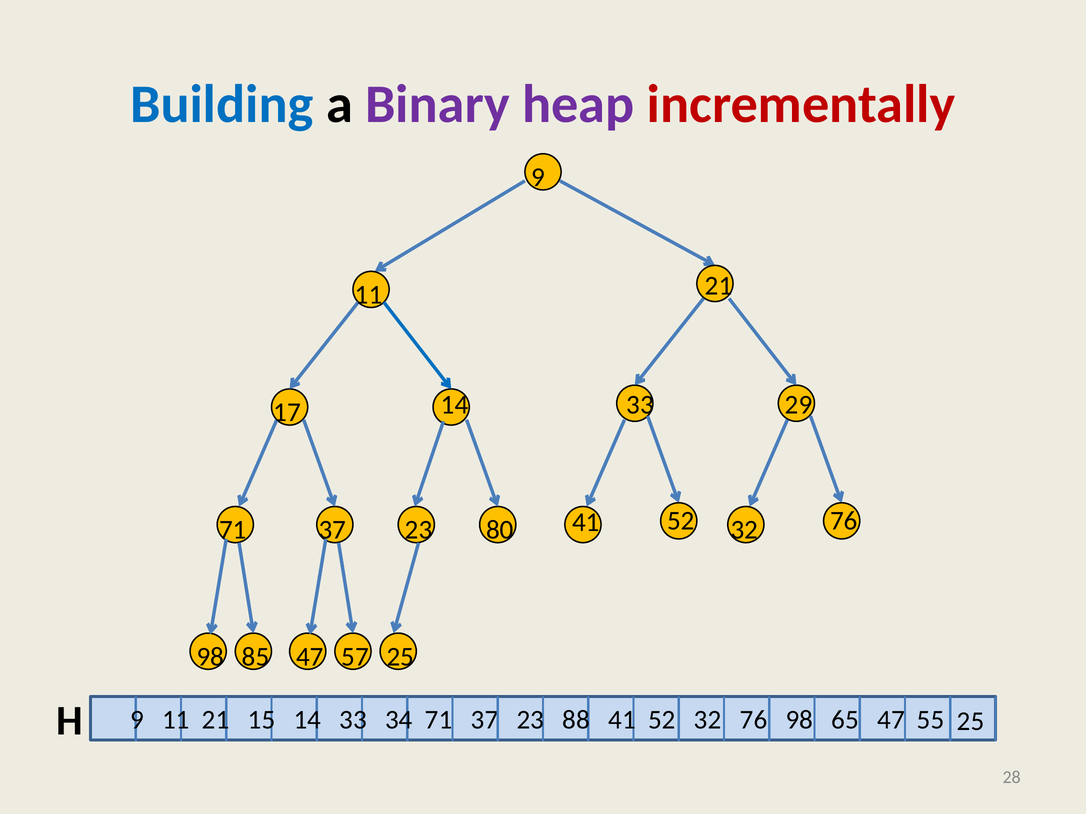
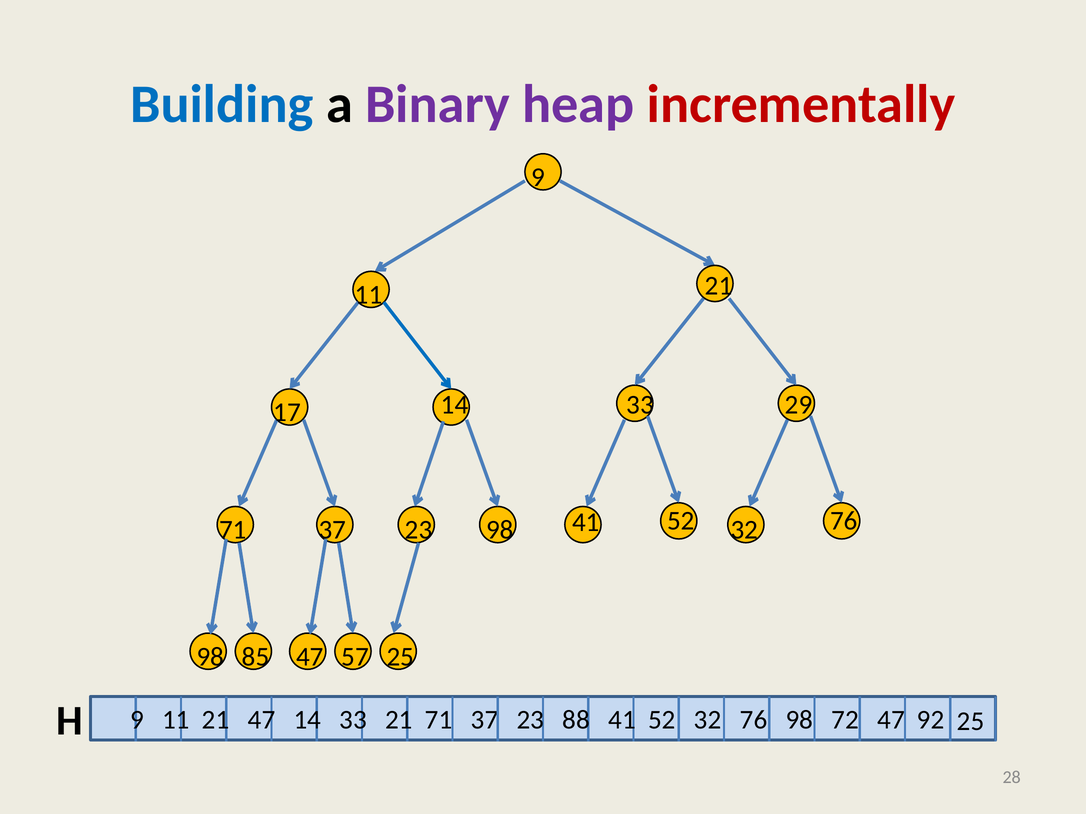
23 80: 80 -> 98 (500, 530)
21 15: 15 -> 47 (262, 720)
33 34: 34 -> 21 (399, 720)
65: 65 -> 72 (845, 720)
55: 55 -> 92 (931, 720)
